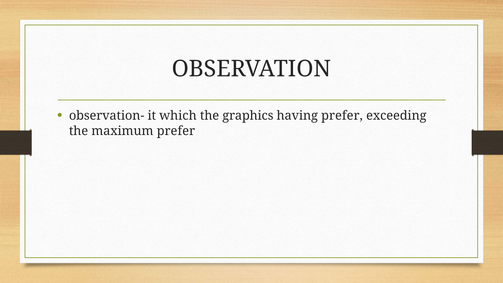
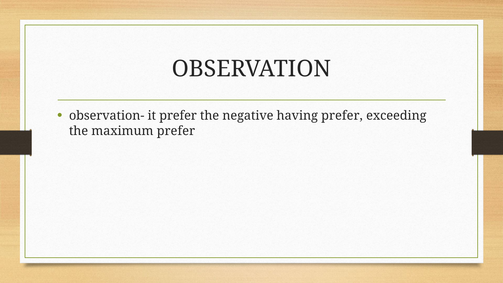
it which: which -> prefer (178, 116)
graphics: graphics -> negative (248, 116)
